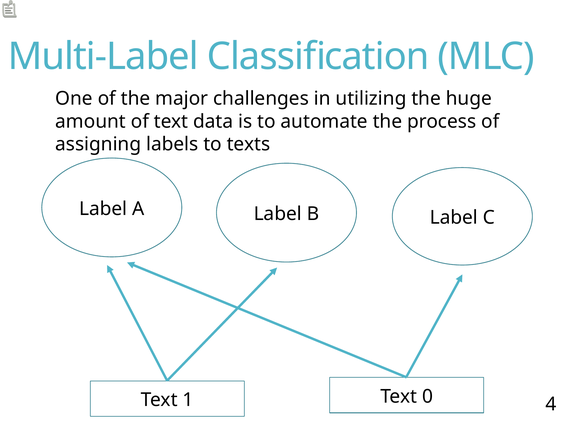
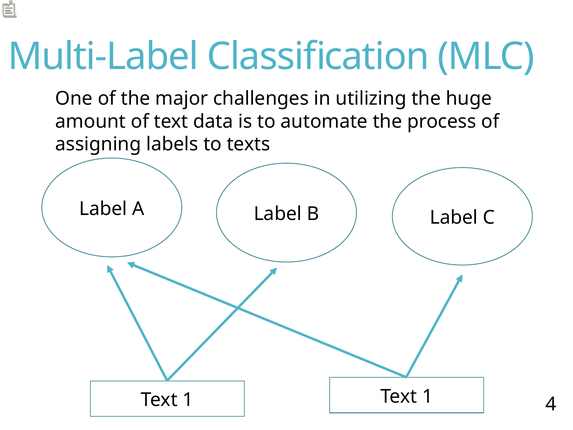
1 Text 0: 0 -> 1 (428, 396)
